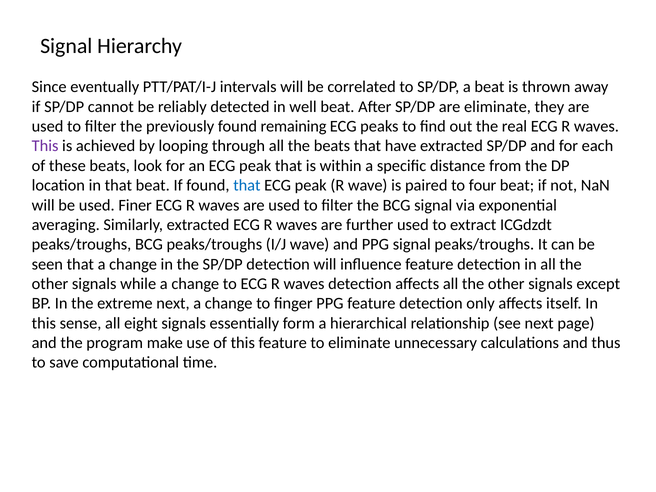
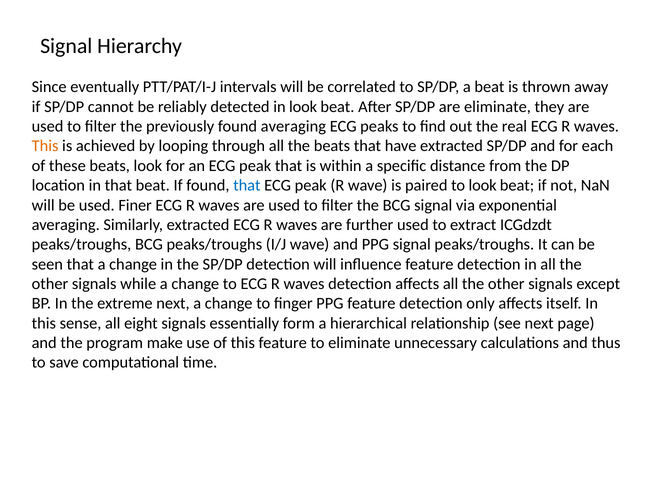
in well: well -> look (303, 107)
found remaining: remaining -> averaging (293, 126)
This colour: purple -> orange (45, 146)
to four: four -> look (483, 185)
